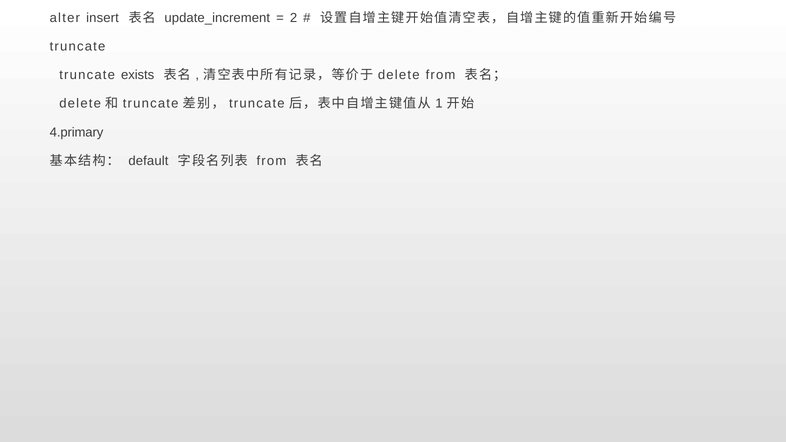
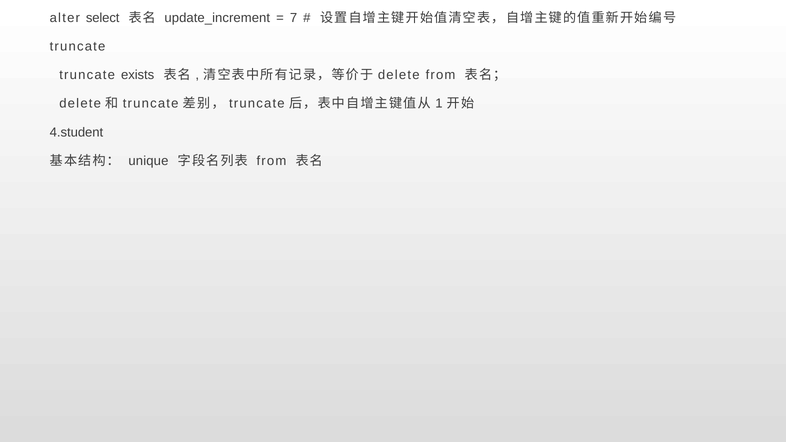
insert: insert -> select (103, 18)
2: 2 -> 7 (294, 18)
4.primary: 4.primary -> 4.student (76, 132)
default: default -> unique (148, 161)
